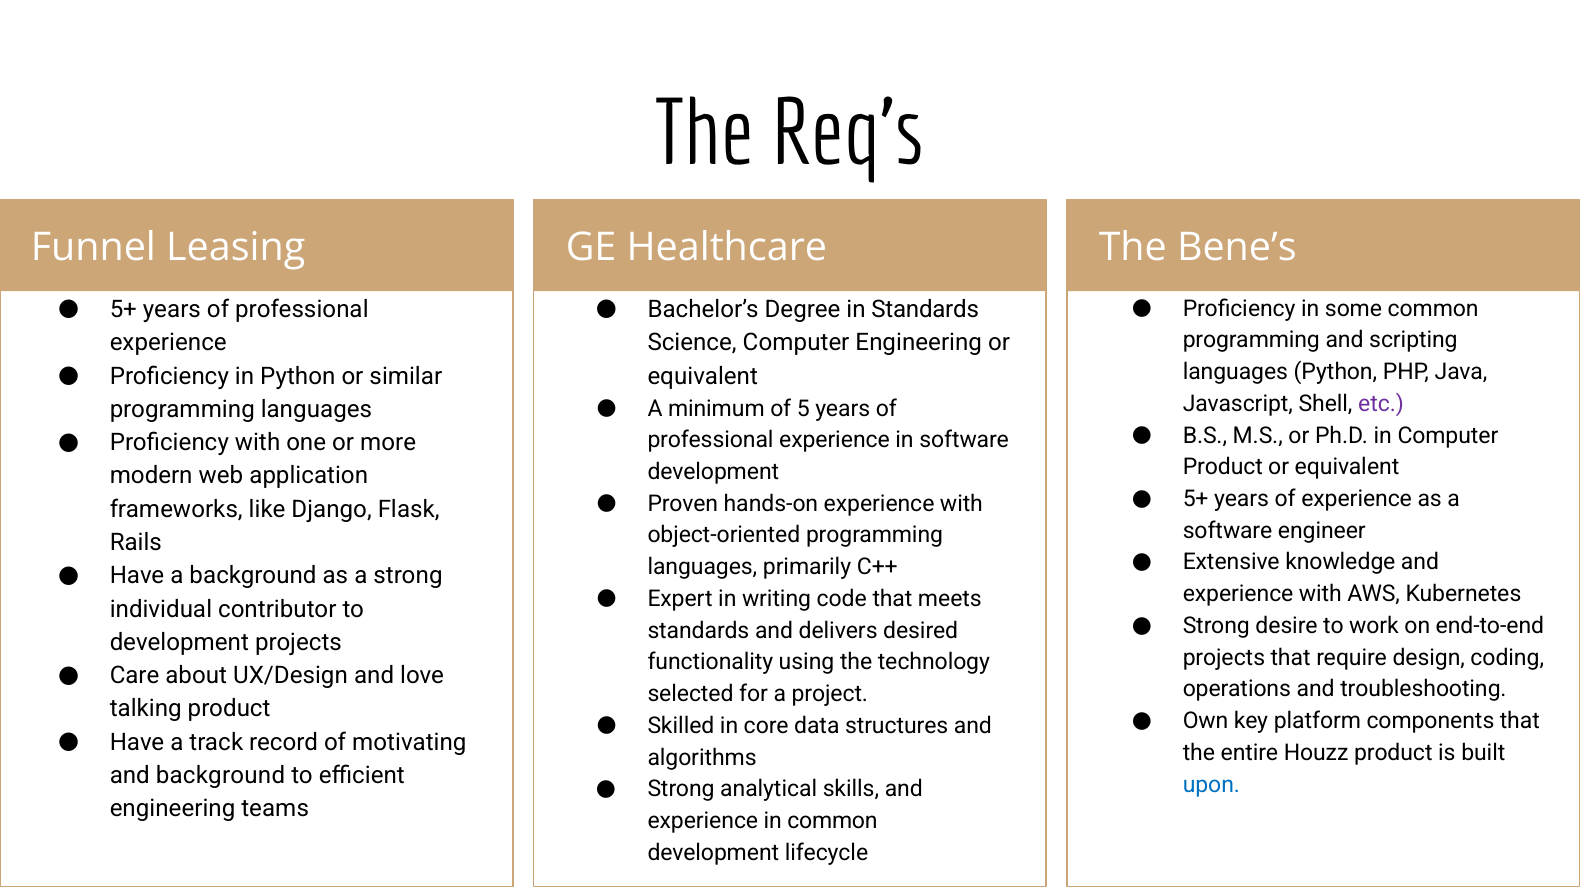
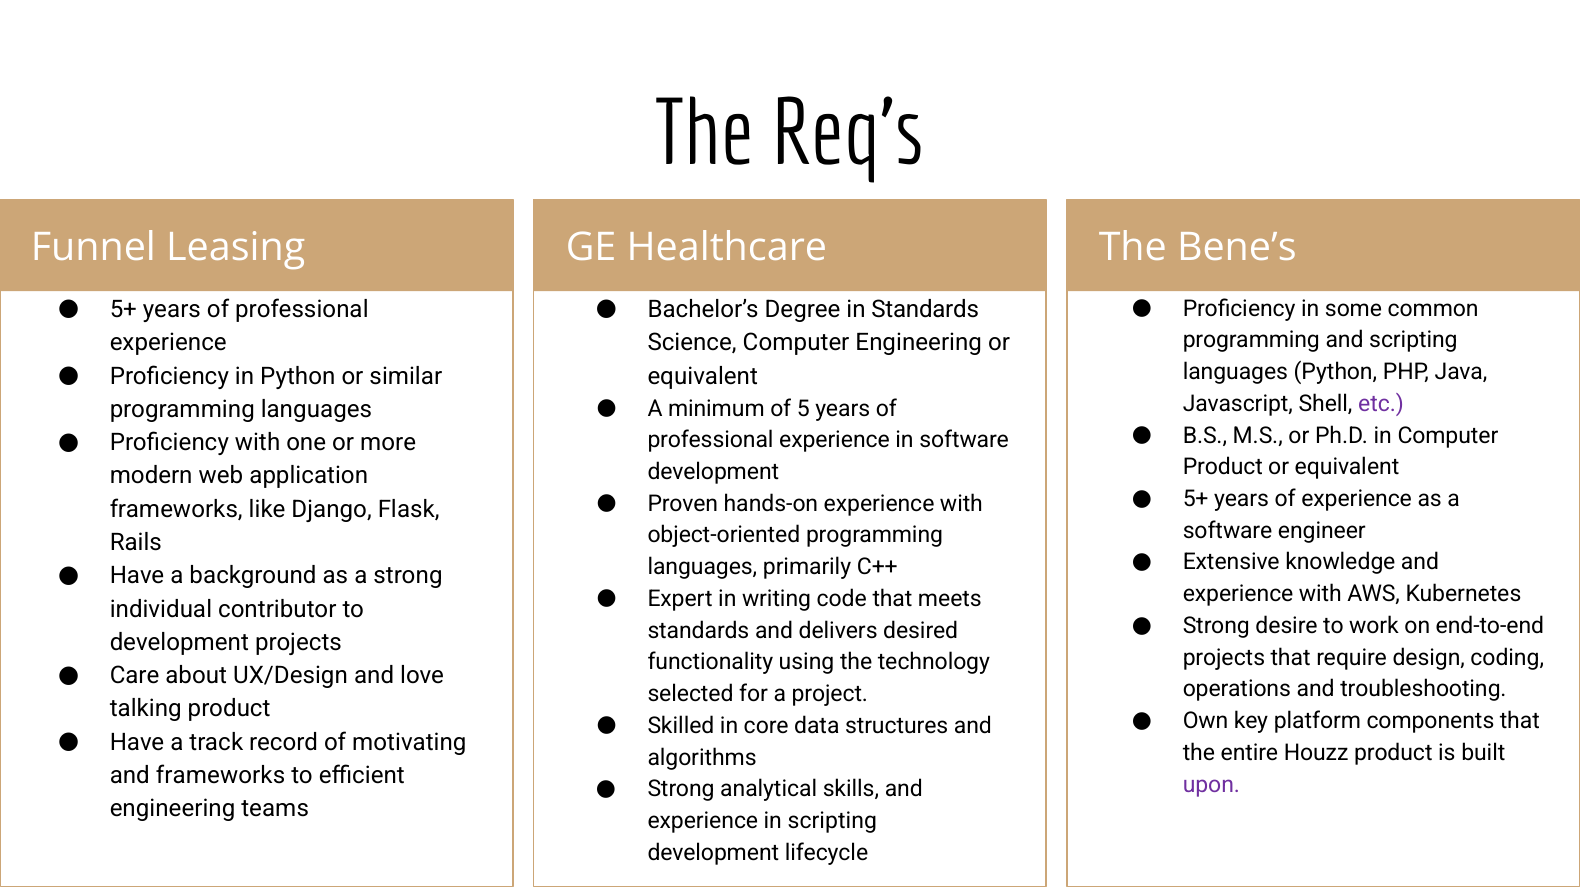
and background: background -> frameworks (221, 775)
upon colour: blue -> purple (1211, 784)
in common: common -> scripting (832, 821)
